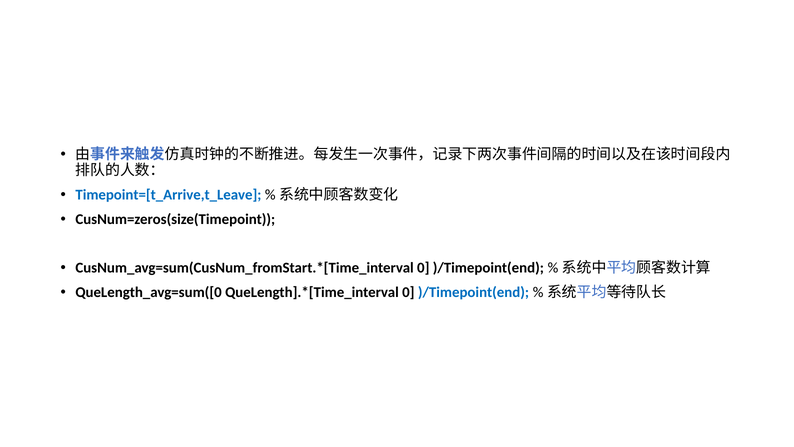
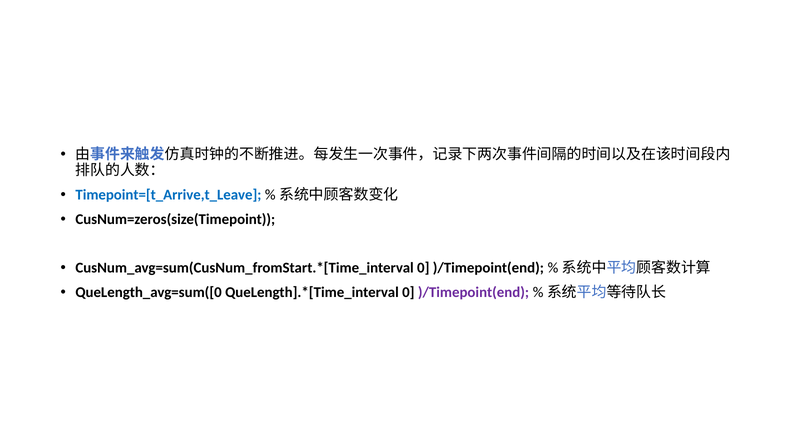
)/Timepoint(end colour: blue -> purple (473, 292)
